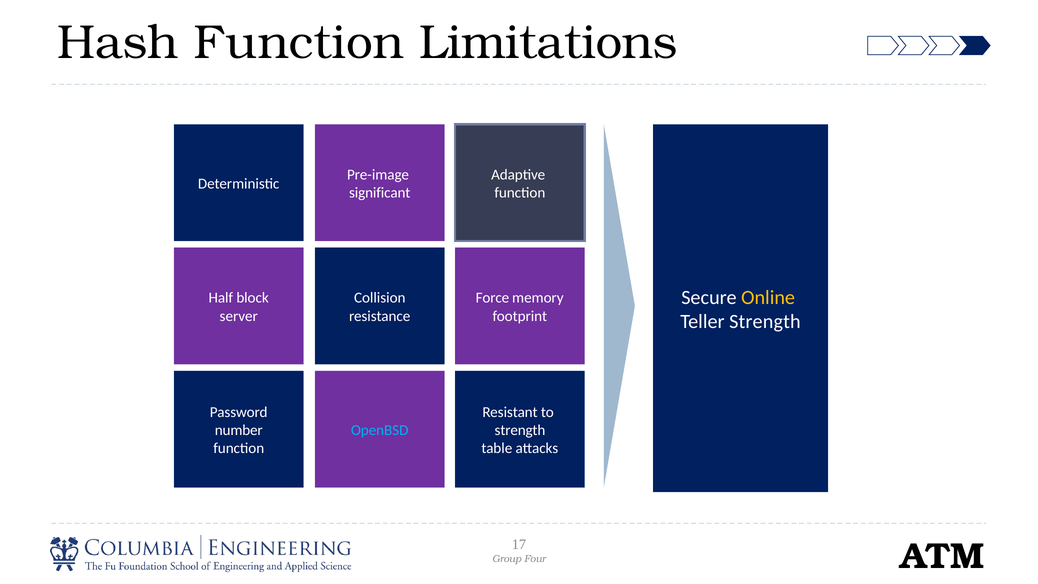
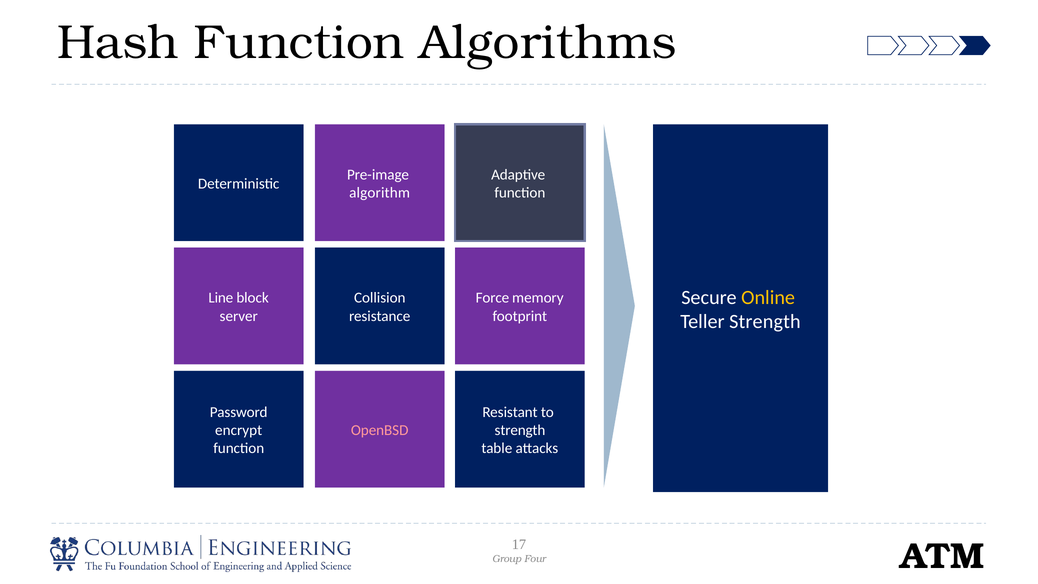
Limitations: Limitations -> Algorithms (548, 43)
significant: significant -> algorithm (380, 193)
Half: Half -> Line (221, 298)
number: number -> encrypt (239, 430)
OpenBSD colour: light blue -> pink (380, 430)
